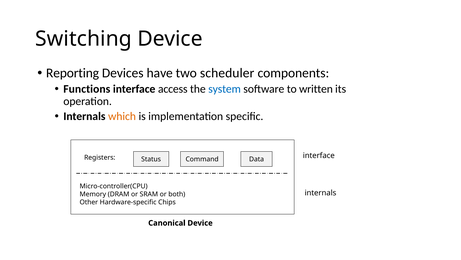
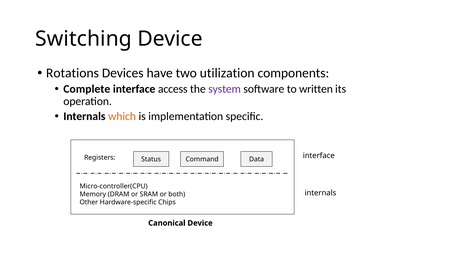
Reporting: Reporting -> Rotations (72, 73)
scheduler: scheduler -> utilization (227, 73)
Functions: Functions -> Complete (87, 89)
system colour: blue -> purple (225, 89)
